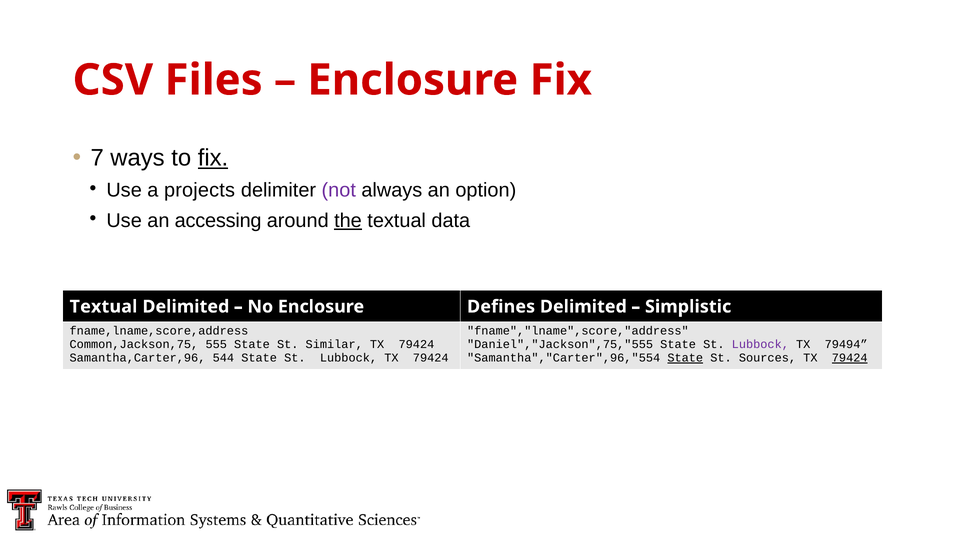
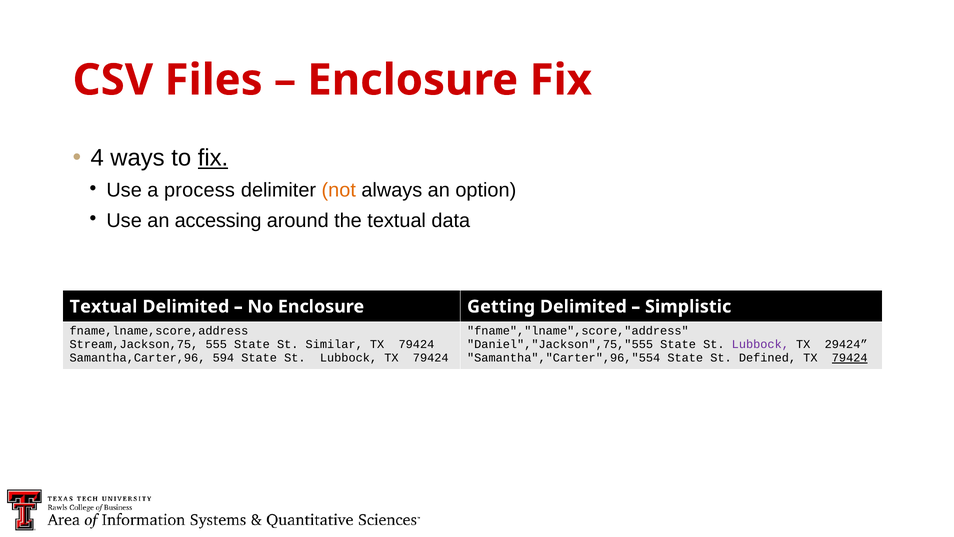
7: 7 -> 4 (97, 158)
projects: projects -> process (200, 190)
not colour: purple -> orange (339, 190)
the underline: present -> none (348, 221)
Defines: Defines -> Getting (501, 306)
Common,Jackson,75: Common,Jackson,75 -> Stream,Jackson,75 (134, 344)
79494: 79494 -> 29424 (846, 344)
544: 544 -> 594 (223, 358)
State underline: present -> none (685, 358)
Sources: Sources -> Defined (767, 358)
